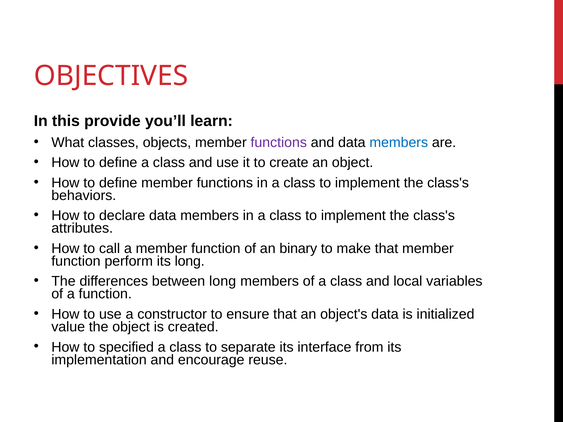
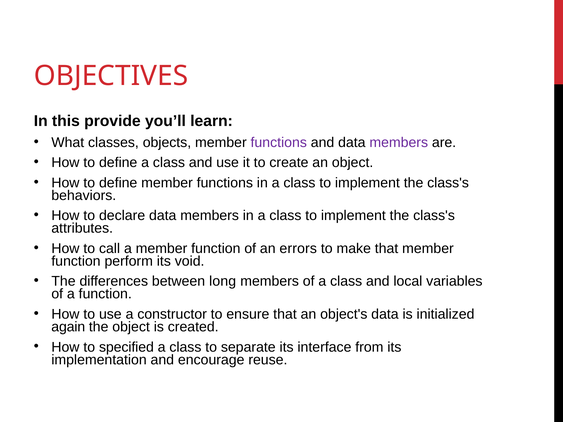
members colour: blue -> purple (399, 142)
binary: binary -> errors (298, 249)
its long: long -> void (190, 261)
value: value -> again (68, 327)
